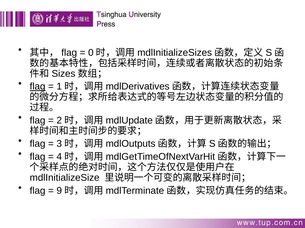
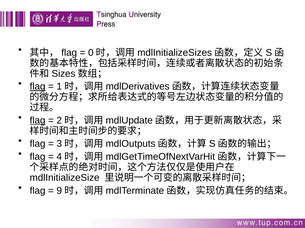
flag underline: none -> present (38, 121)
